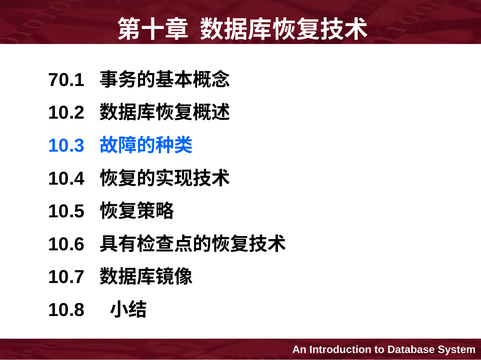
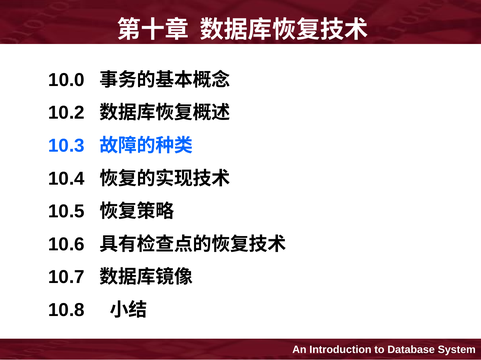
70.1: 70.1 -> 10.0 (66, 80)
